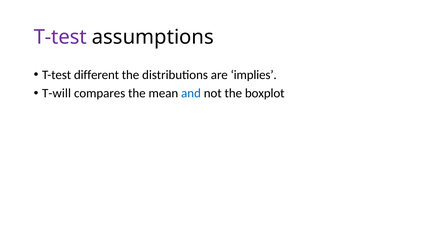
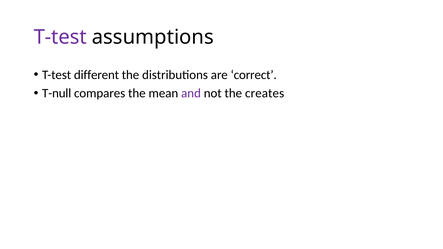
implies: implies -> correct (254, 75)
T-will: T-will -> T-null (57, 93)
and colour: blue -> purple (191, 93)
boxplot: boxplot -> creates (265, 93)
